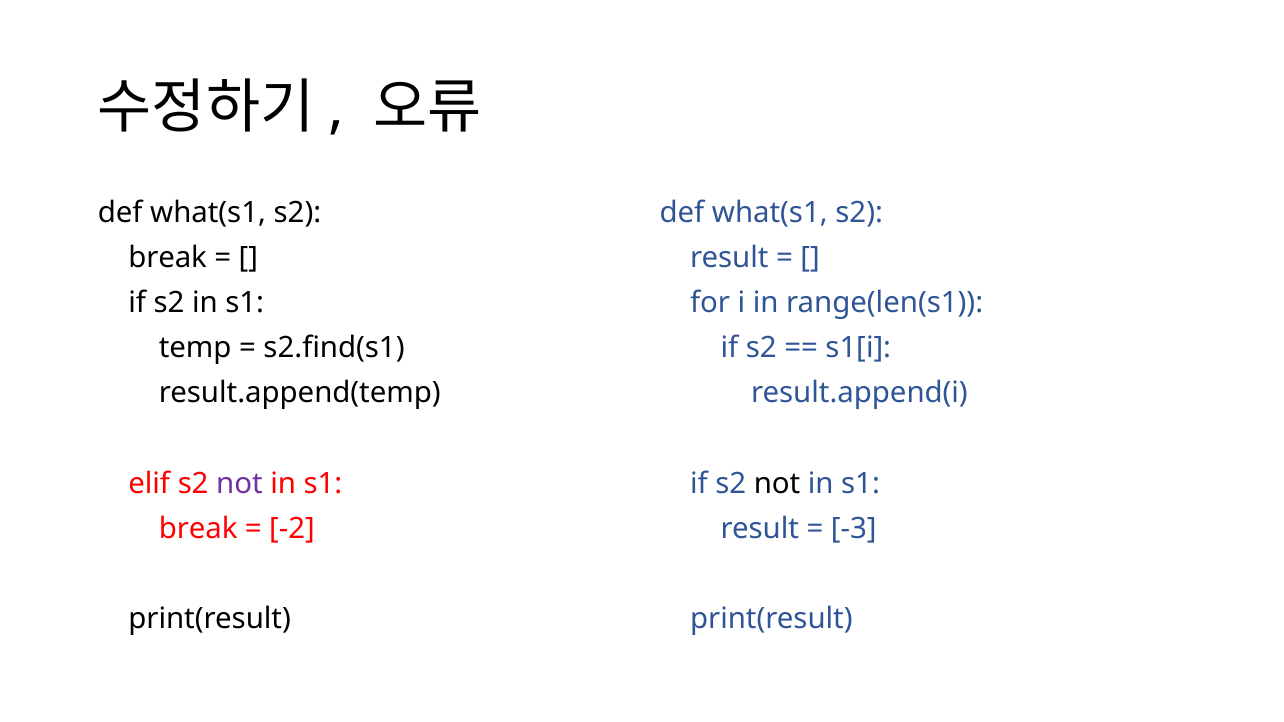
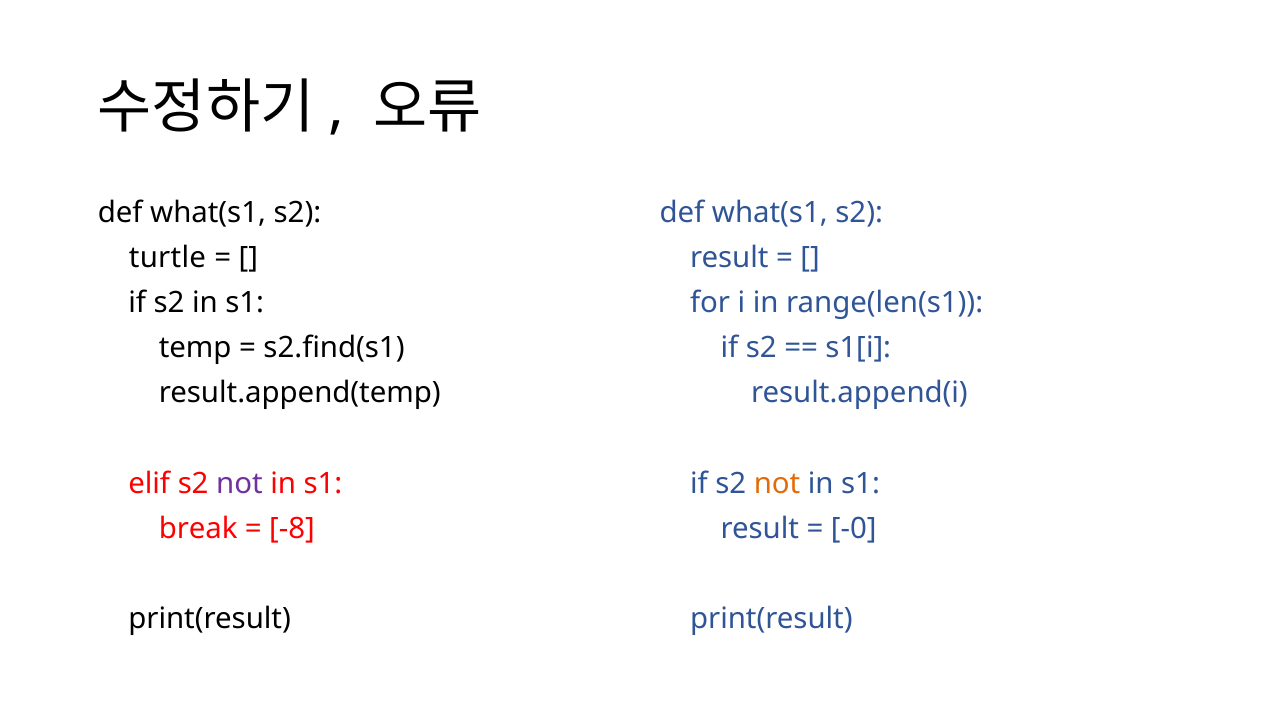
break: break -> turtle (167, 258)
not colour: black -> orange (777, 484)
-2: -2 -> -8 (292, 529)
-3: -3 -> -0 (854, 529)
